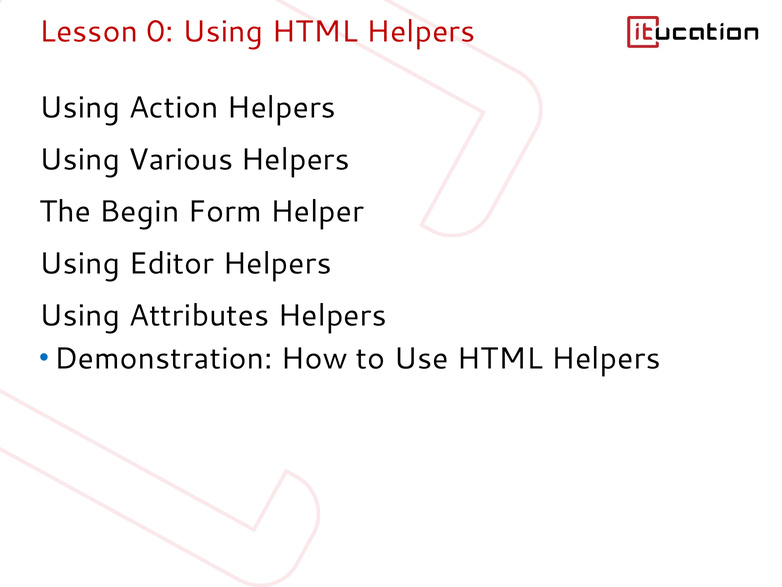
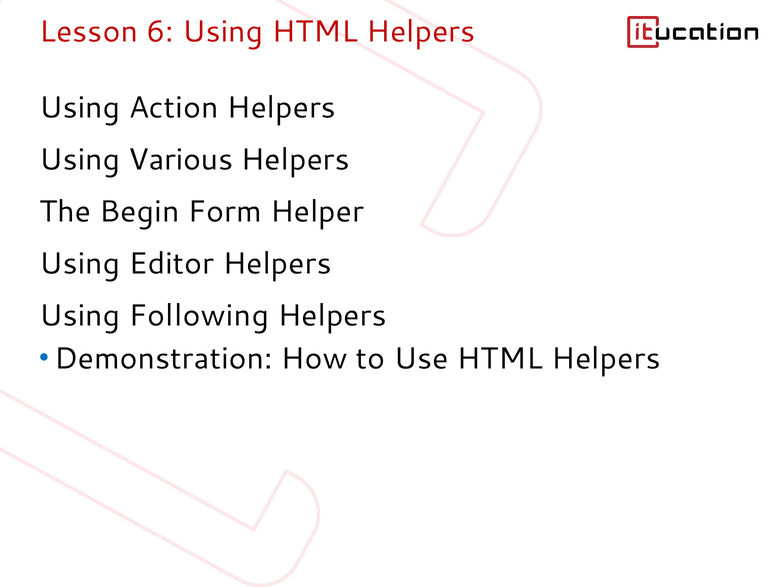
0: 0 -> 6 (160, 32)
Attributes: Attributes -> Following (199, 315)
